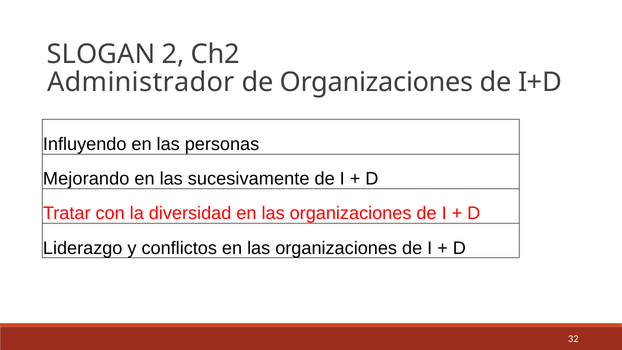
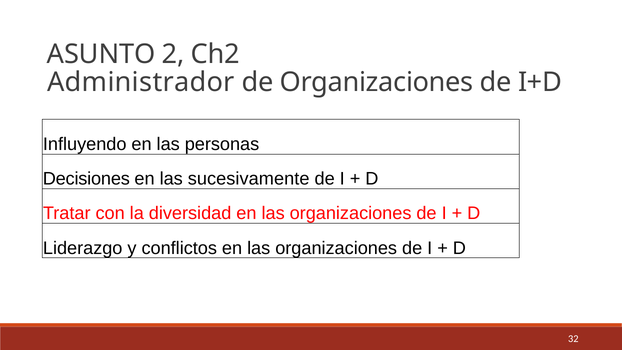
SLOGAN: SLOGAN -> ASUNTO (101, 54)
Mejorando: Mejorando -> Decisiones (86, 179)
